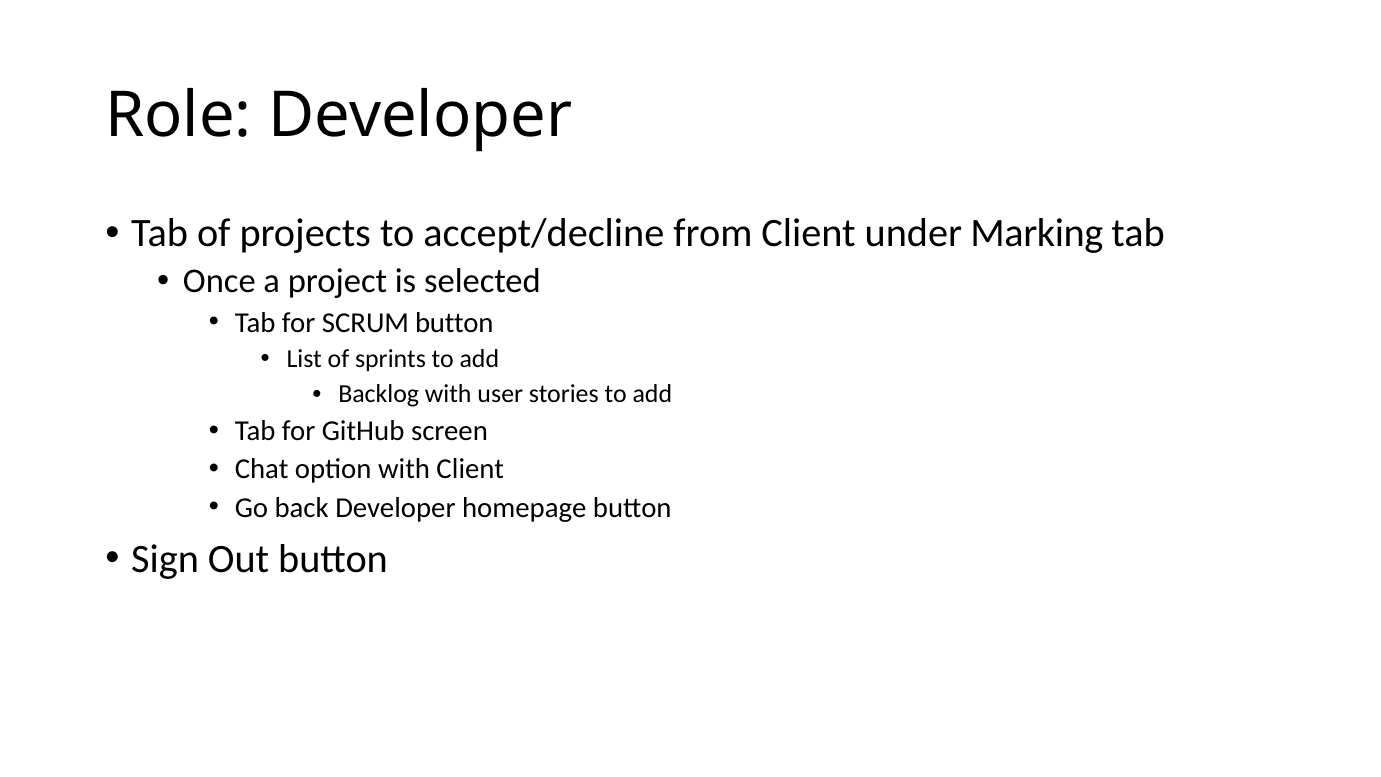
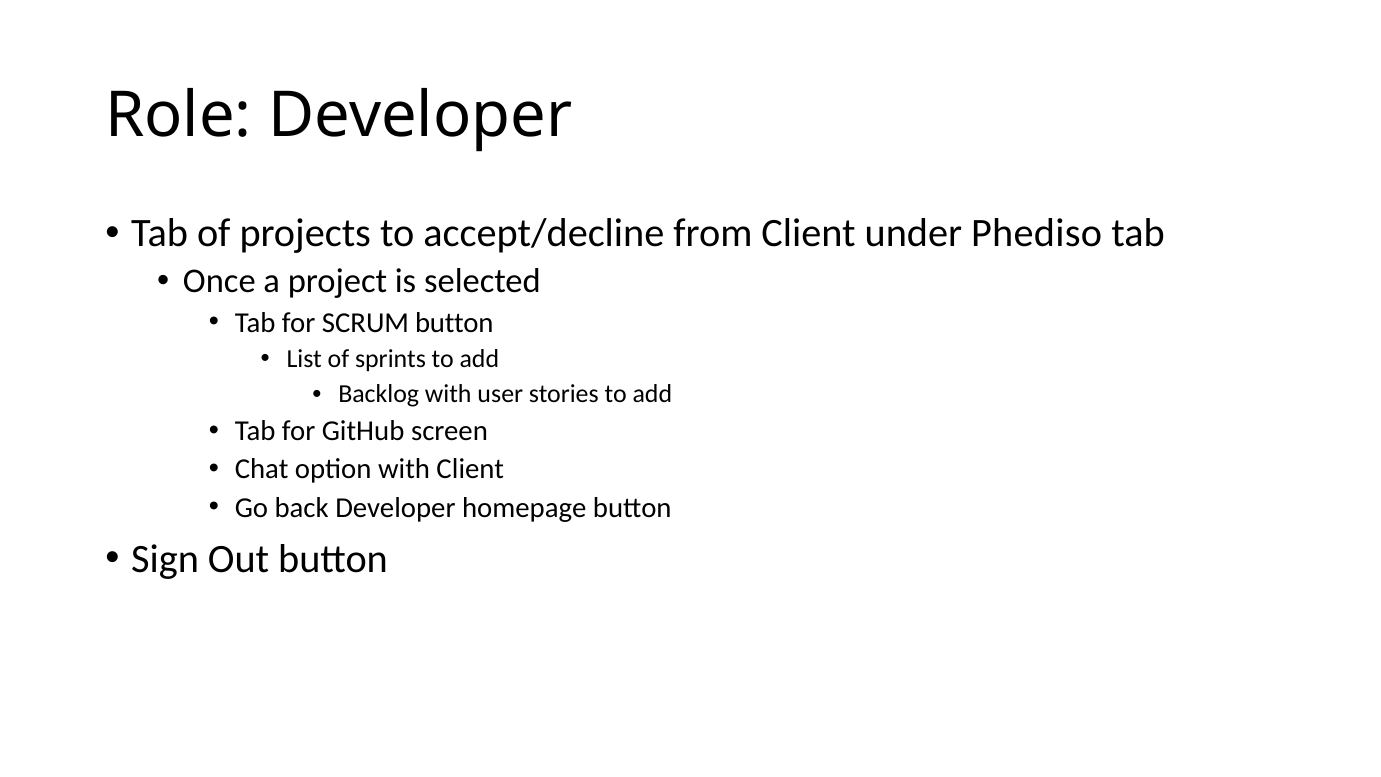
Marking: Marking -> Phediso (1037, 233)
